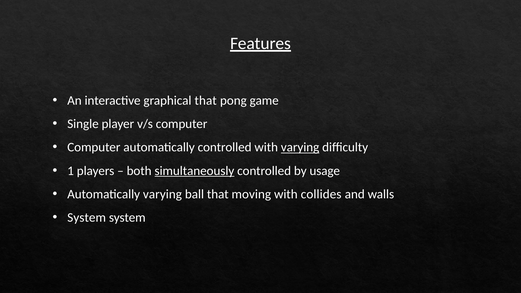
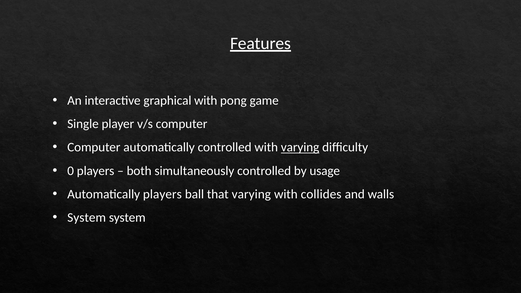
graphical that: that -> with (206, 100)
1: 1 -> 0 (71, 171)
simultaneously underline: present -> none (194, 171)
Automatically varying: varying -> players (162, 194)
that moving: moving -> varying (251, 194)
